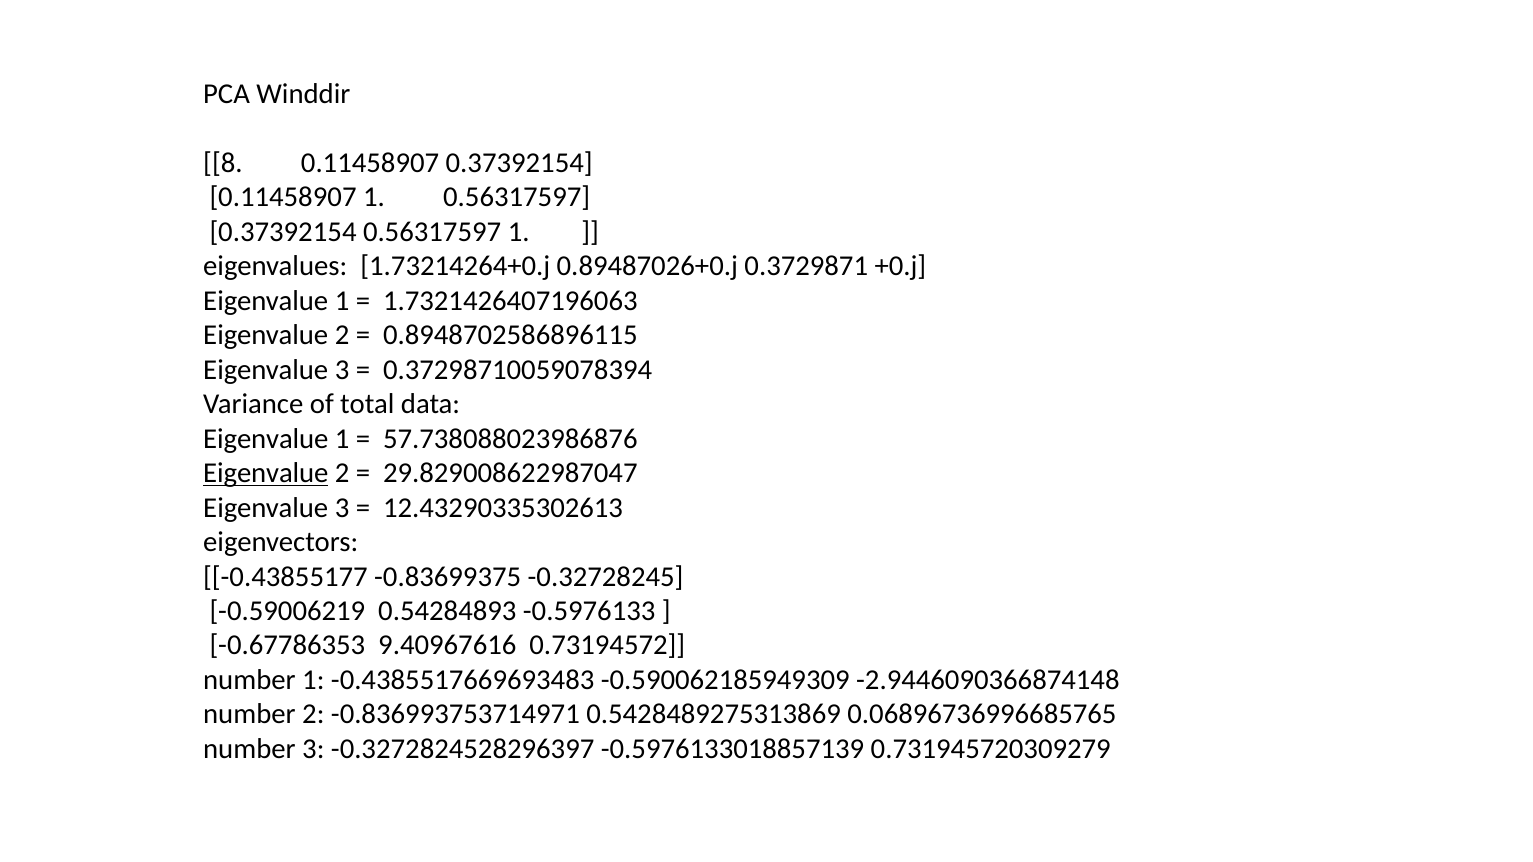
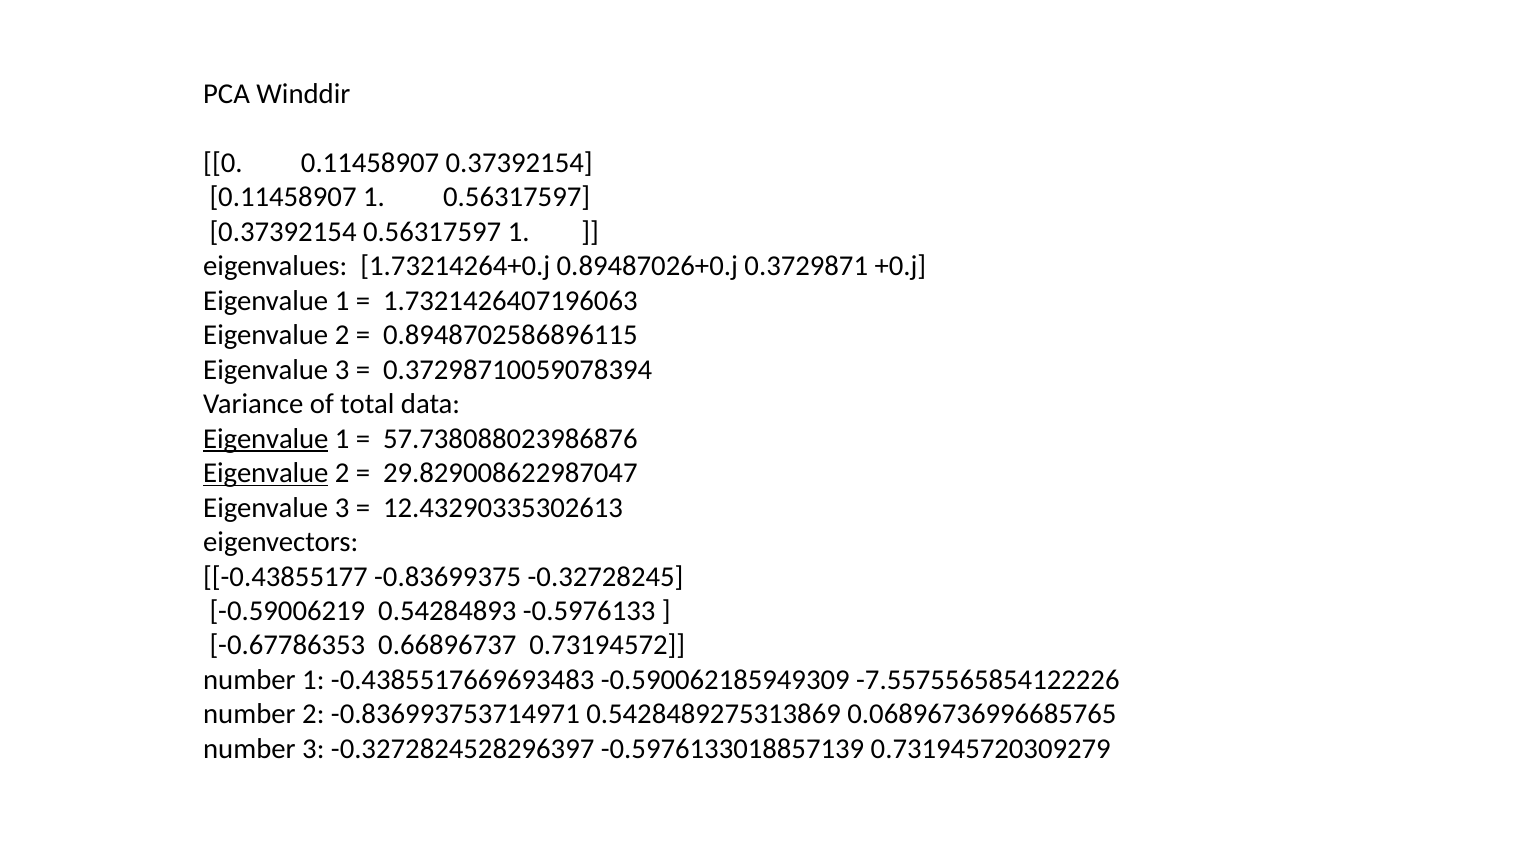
8: 8 -> 0 (223, 163)
Eigenvalue underline: none -> present (266, 439)
9.40967616: 9.40967616 -> 0.66896737 (447, 646)
-2.9446090366874148: -2.9446090366874148 -> -7.5575565854122226 (988, 680)
